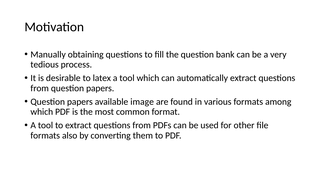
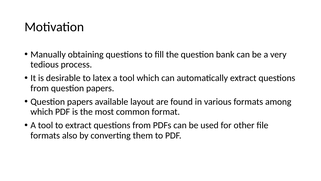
image: image -> layout (142, 101)
